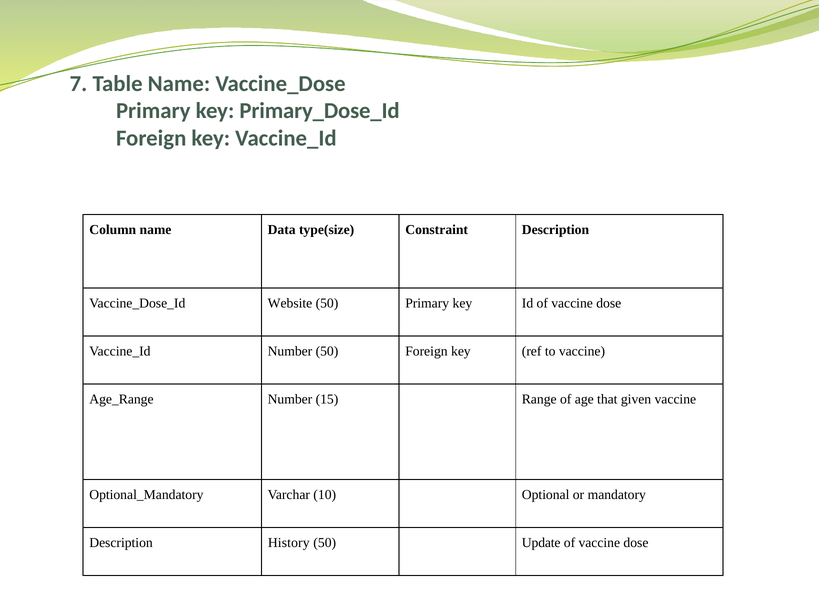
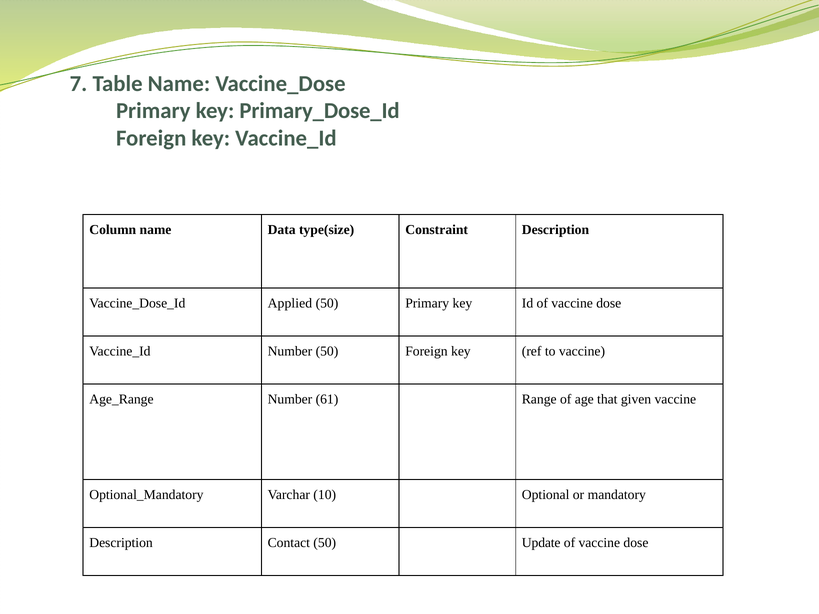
Website: Website -> Applied (290, 303)
15: 15 -> 61 (327, 399)
History: History -> Contact (289, 543)
